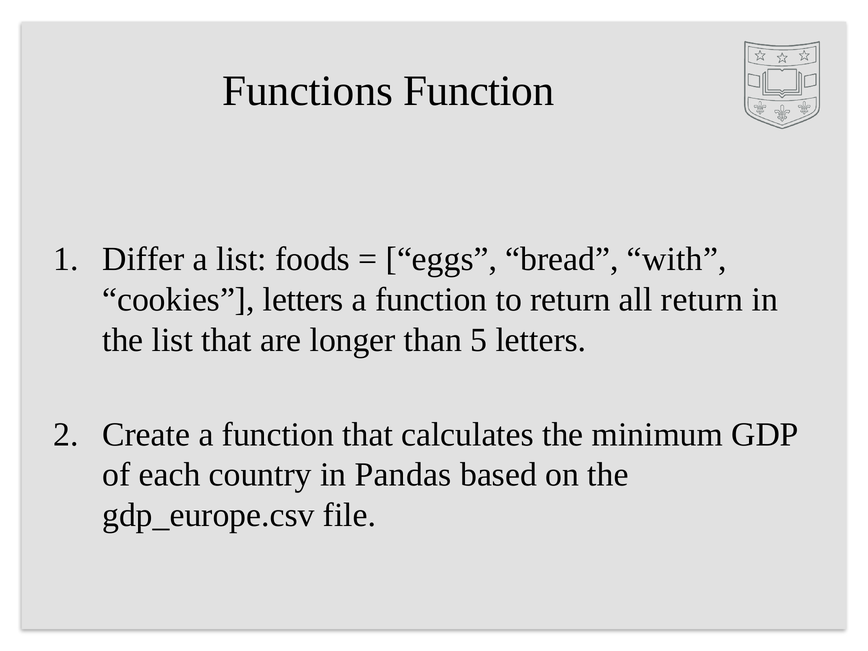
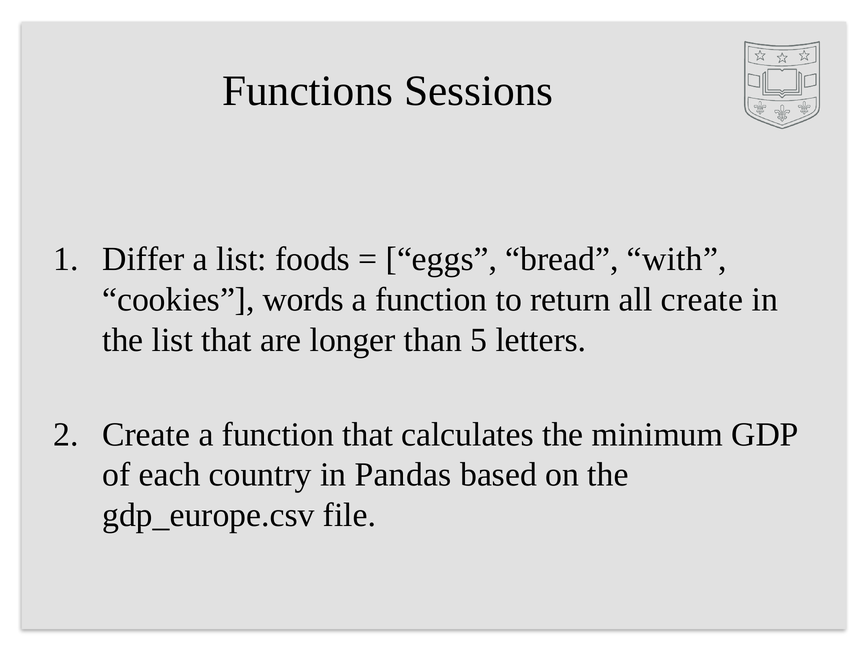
Functions Function: Function -> Sessions (479, 91)
cookies letters: letters -> words (303, 300)
all return: return -> create (702, 300)
